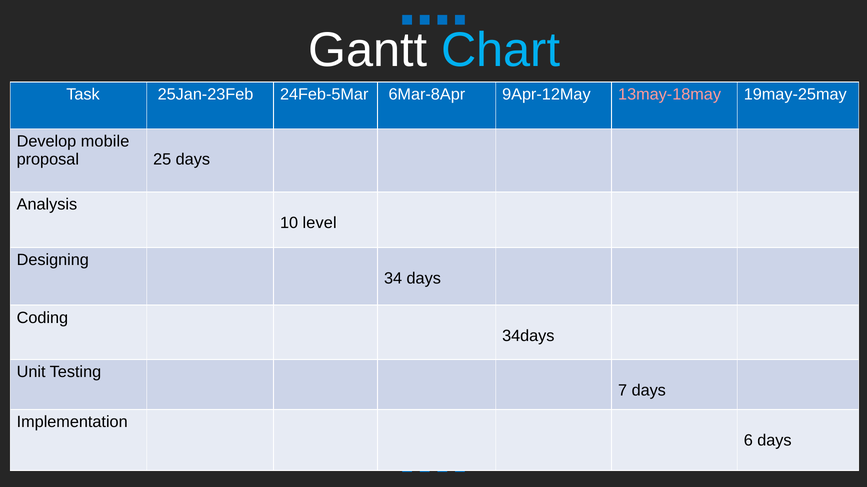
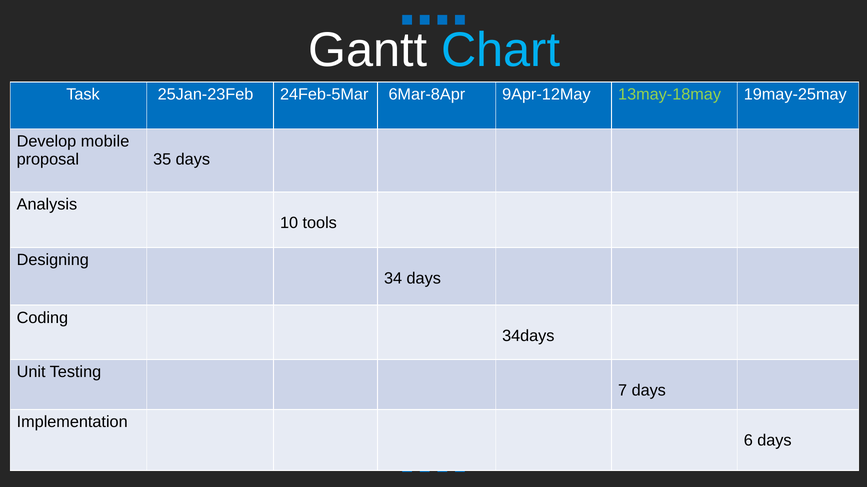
13may-18may colour: pink -> light green (670, 95)
25: 25 -> 35 (162, 160)
level: level -> tools (320, 223)
